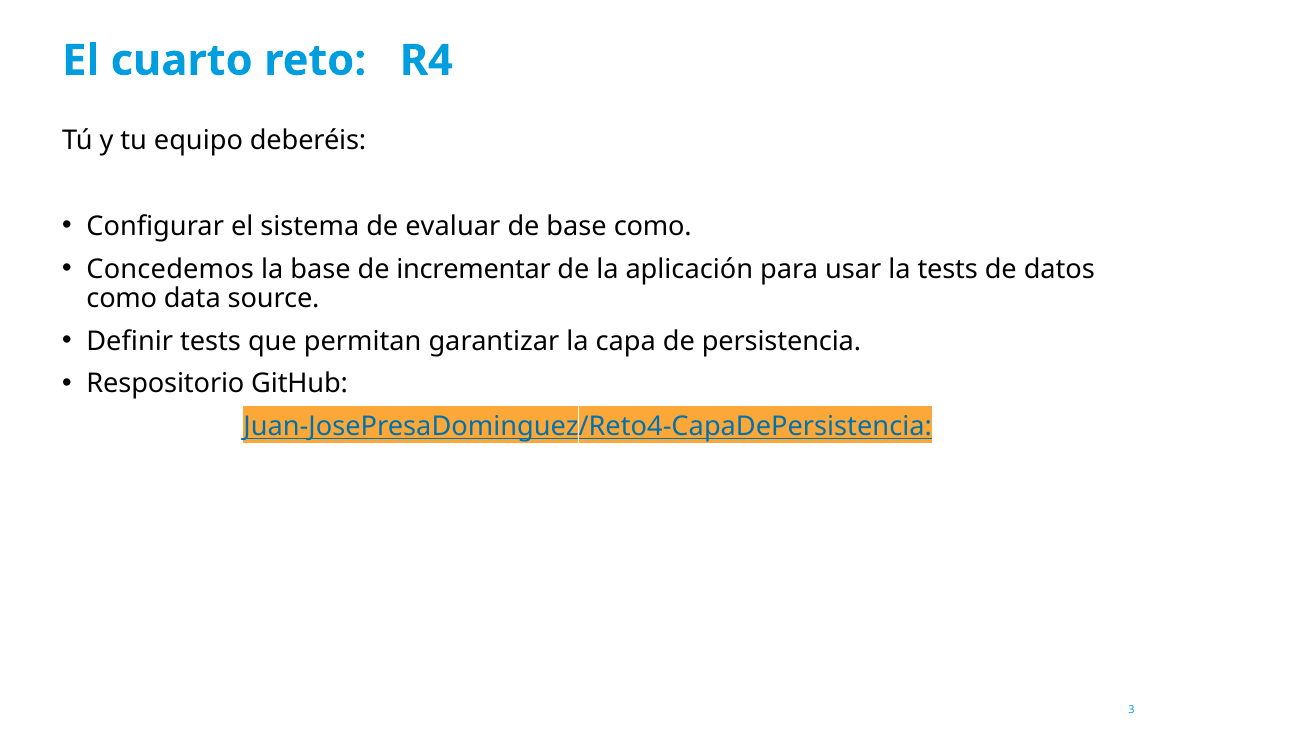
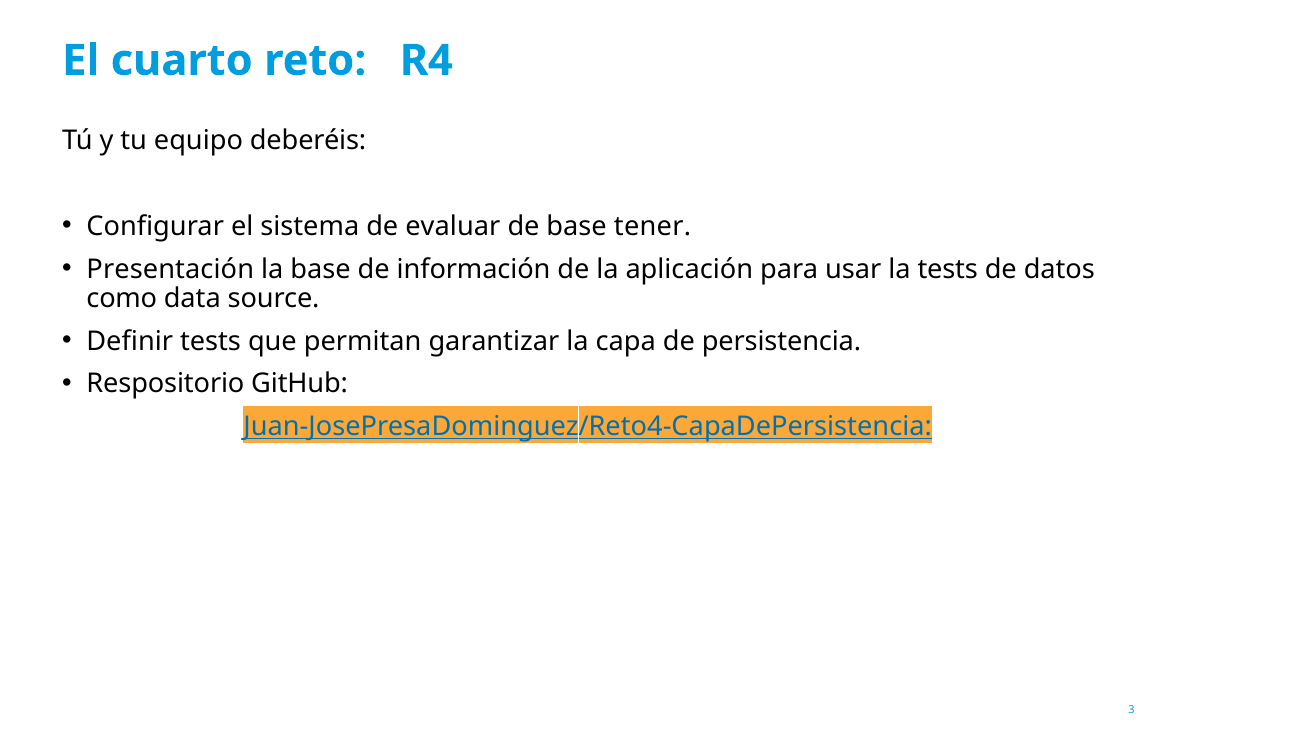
base como: como -> tener (653, 226)
Concedemos: Concedemos -> Presentación (170, 269)
incrementar: incrementar -> información (474, 269)
